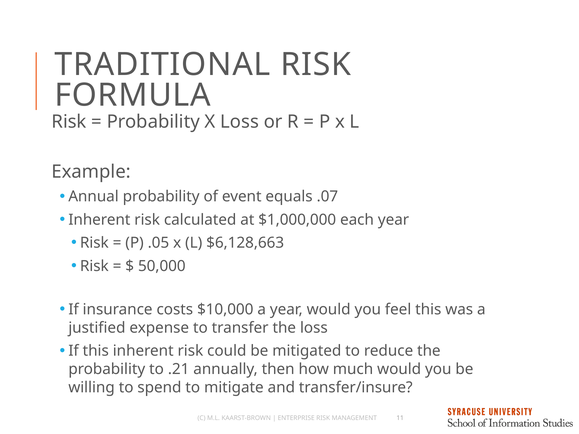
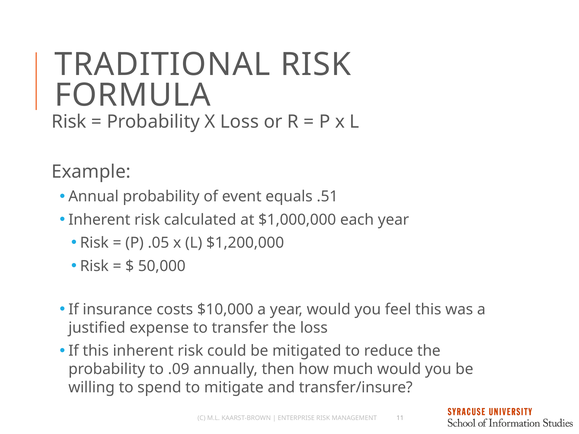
.07: .07 -> .51 (327, 197)
$6,128,663: $6,128,663 -> $1,200,000 (245, 243)
.21: .21 -> .09 (179, 369)
